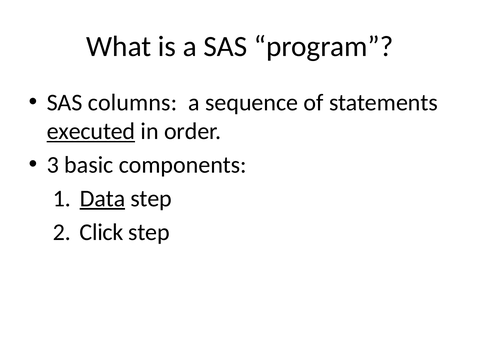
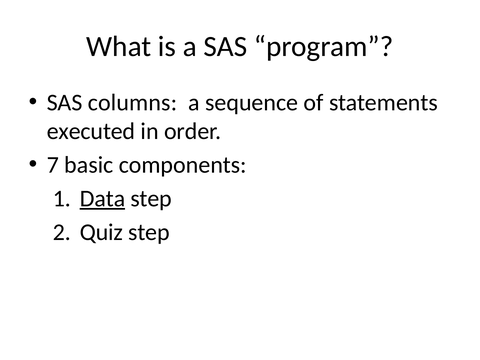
executed underline: present -> none (91, 131)
3: 3 -> 7 (53, 165)
Click: Click -> Quiz (101, 232)
